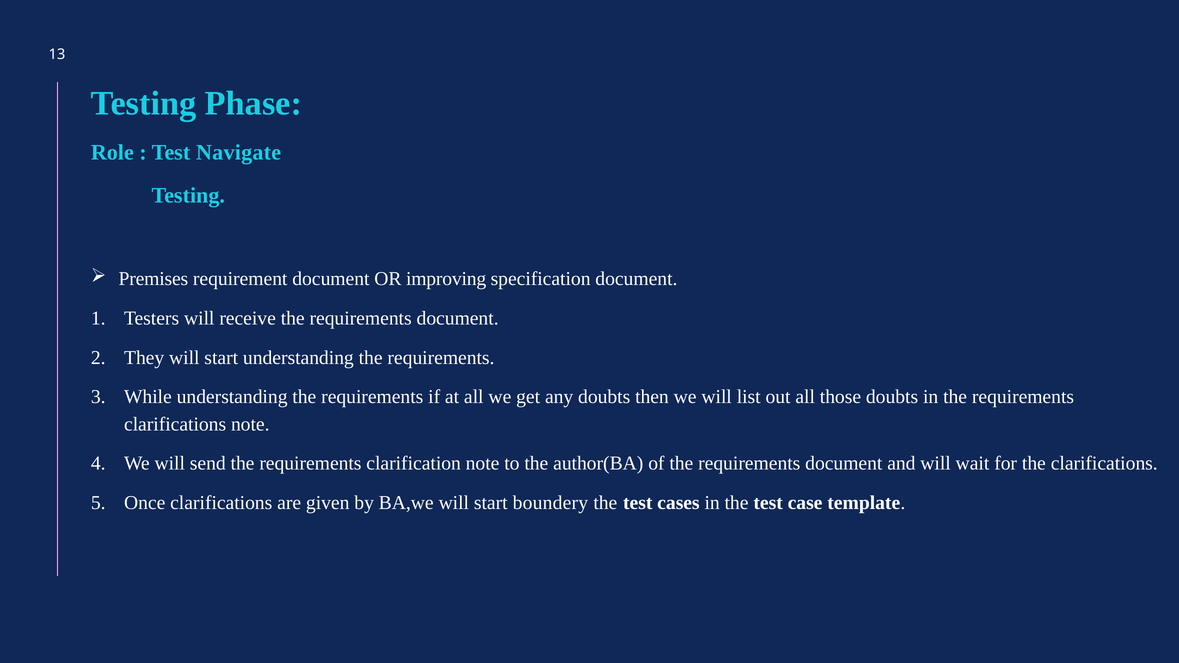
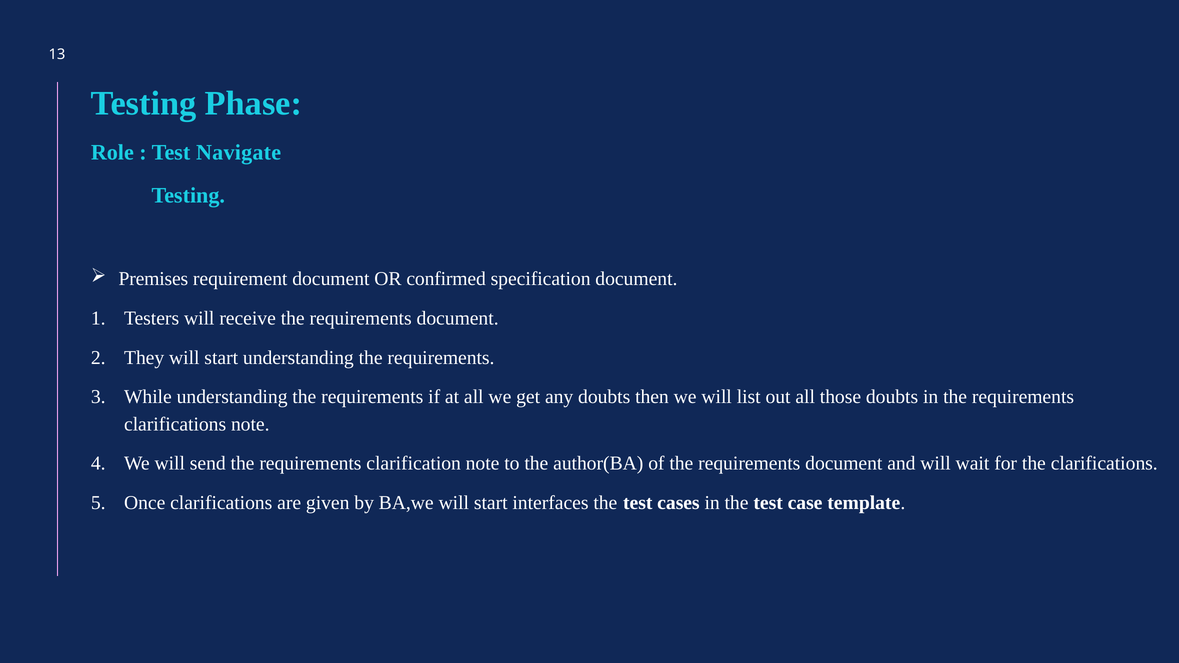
improving: improving -> confirmed (446, 279)
boundery: boundery -> interfaces (550, 503)
